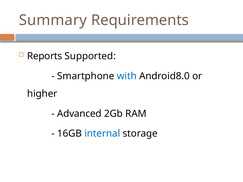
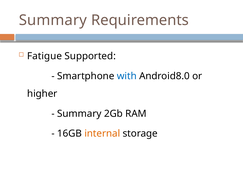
Reports: Reports -> Fatigue (45, 56)
Advanced: Advanced -> Summary (79, 114)
internal colour: blue -> orange (102, 134)
